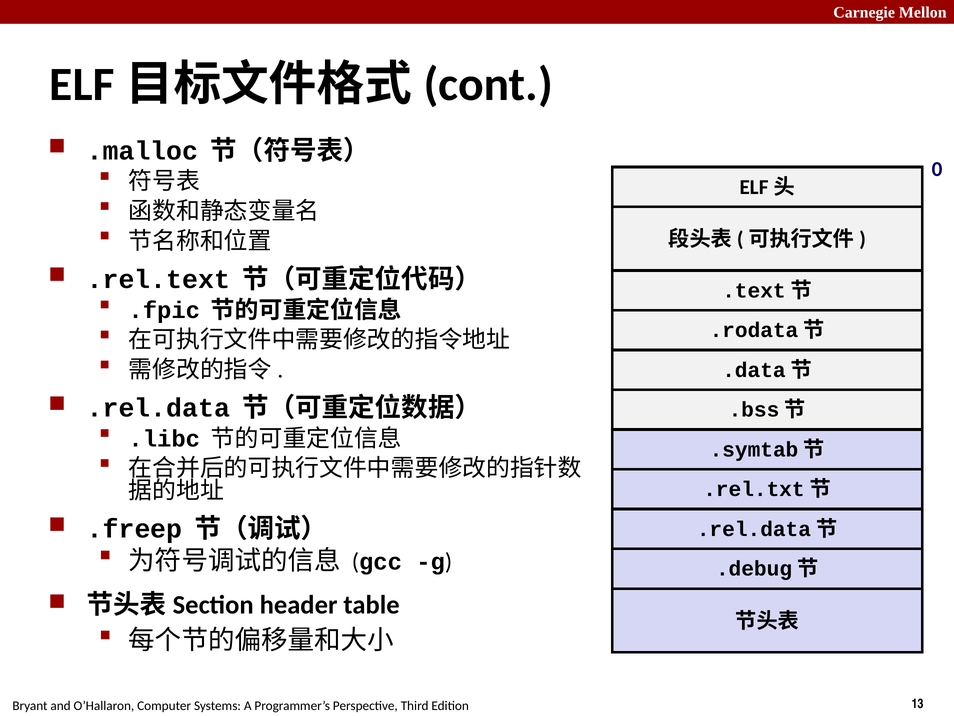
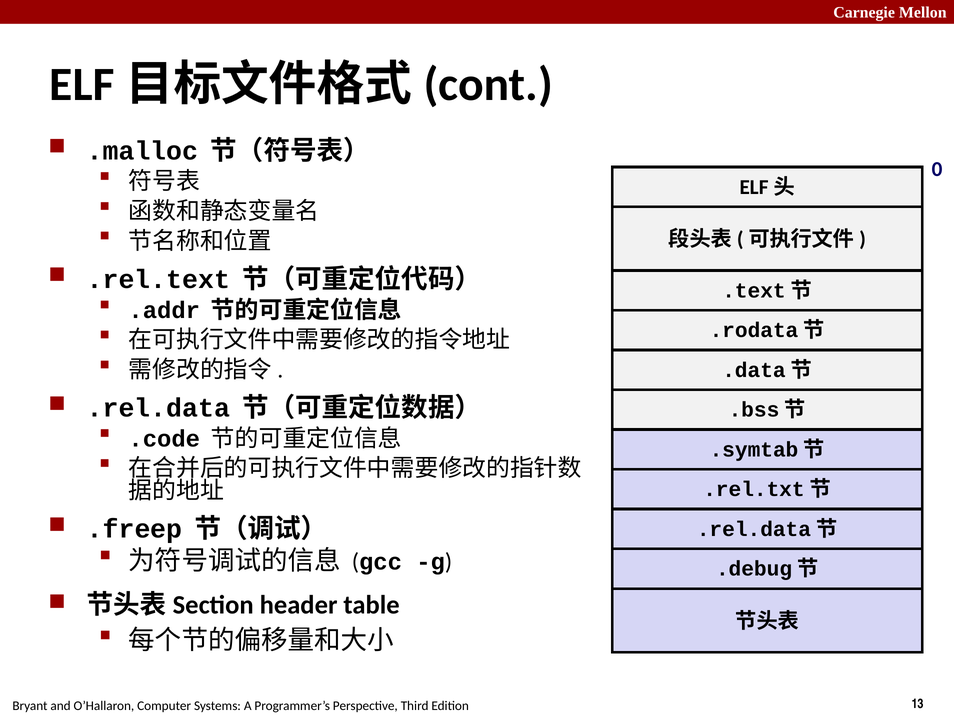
.fpic: .fpic -> .addr (164, 310)
.libc: .libc -> .code (164, 438)
